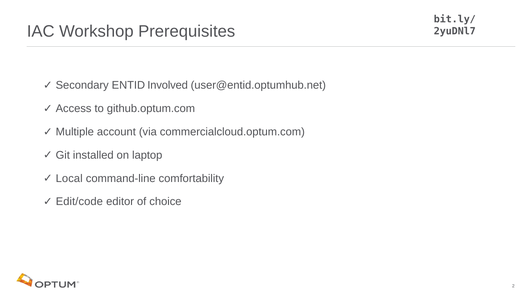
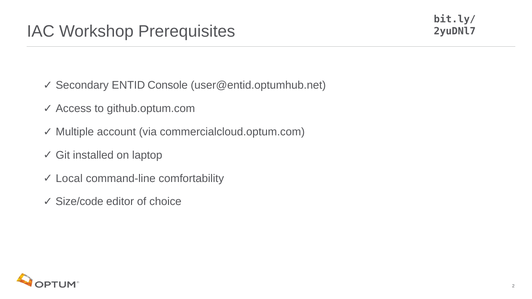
Involved: Involved -> Console (168, 85)
Edit/code: Edit/code -> Size/code (79, 202)
